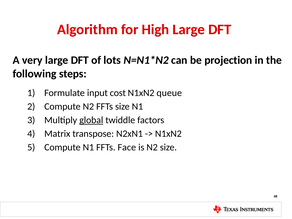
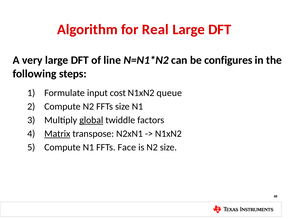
High: High -> Real (155, 29)
lots: lots -> line (112, 60)
projection: projection -> configures (228, 60)
Matrix underline: none -> present (57, 134)
